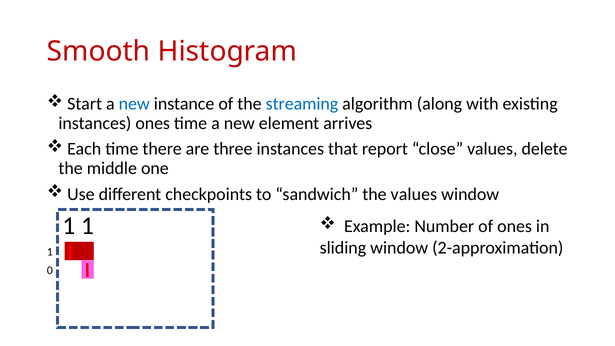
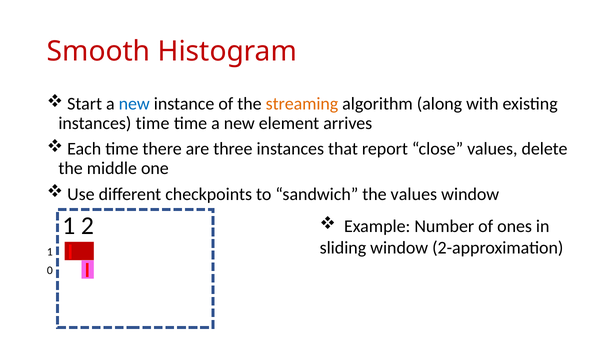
streaming colour: blue -> orange (302, 104)
instances ones: ones -> time (153, 123)
1: 1 -> 2 (87, 226)
